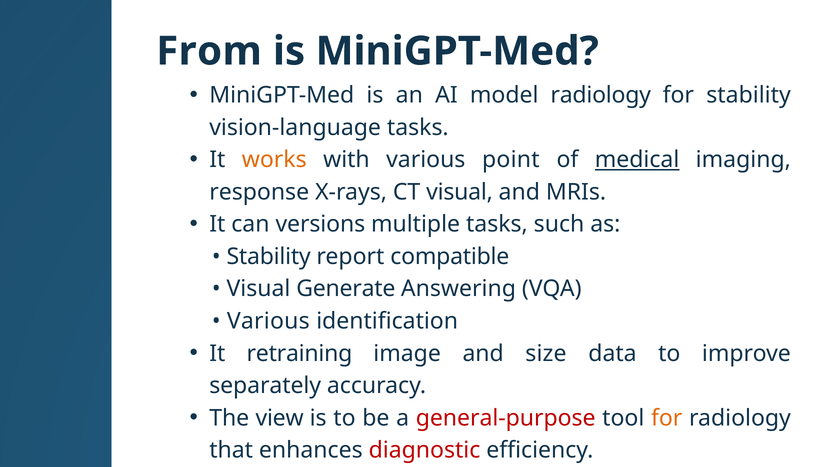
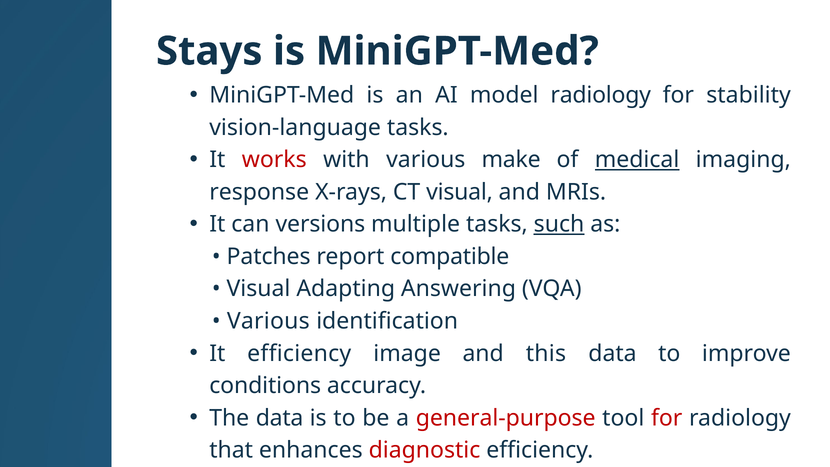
From: From -> Stays (209, 51)
works colour: orange -> red (274, 160)
point: point -> make (511, 160)
such underline: none -> present (559, 224)
Stability: Stability -> Patches (269, 257)
Generate: Generate -> Adapting (346, 289)
It retraining: retraining -> efficiency (299, 353)
size: size -> this (546, 353)
separately: separately -> conditions (265, 386)
The view: view -> data (280, 418)
for colour: orange -> red (667, 418)
